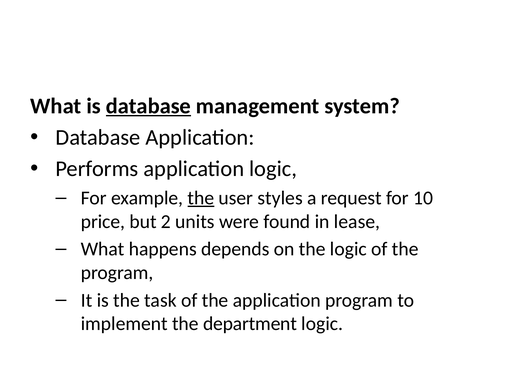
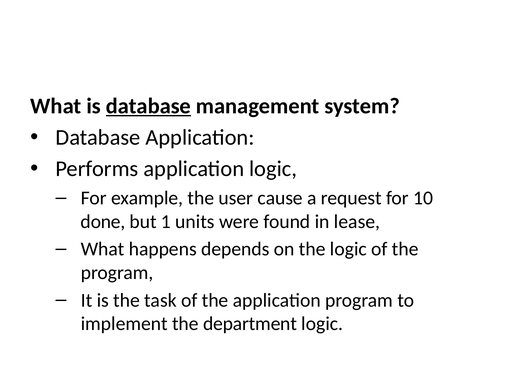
the underline: present -> none (201, 198)
styles: styles -> cause (280, 198)
price: price -> done (103, 221)
2: 2 -> 1 (166, 221)
